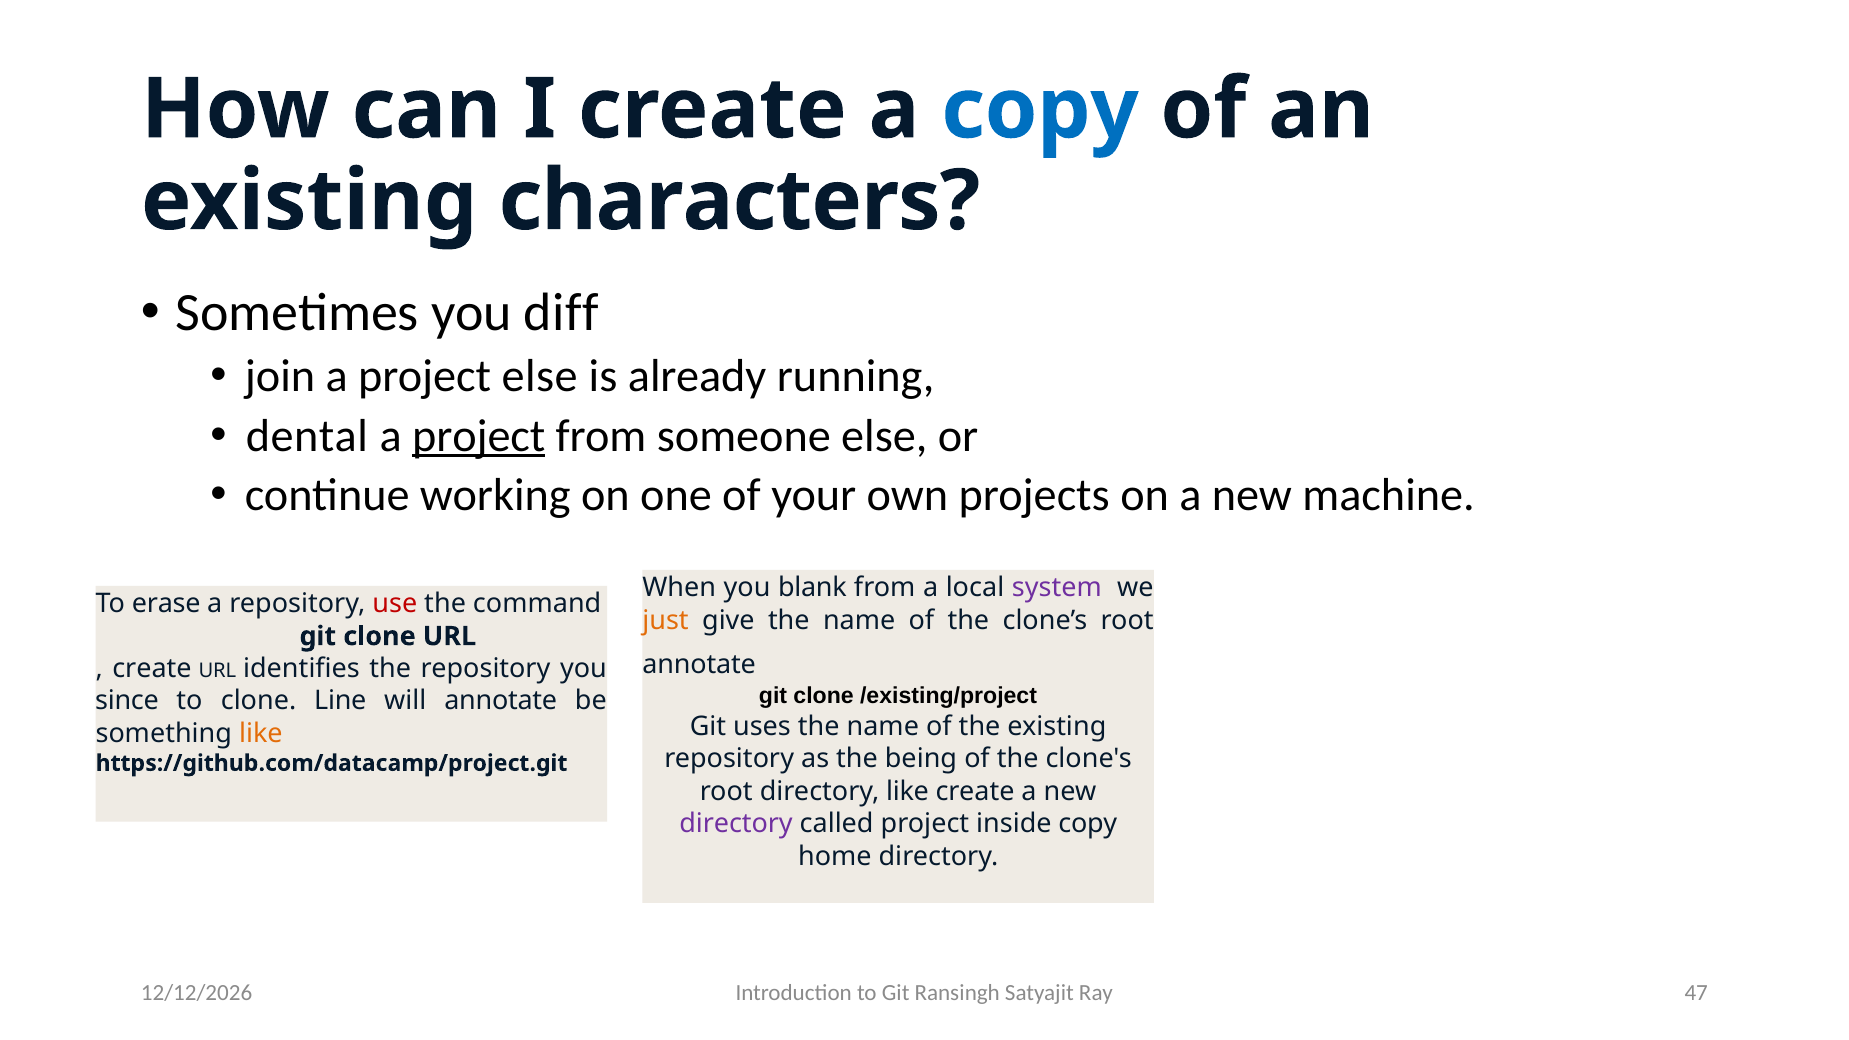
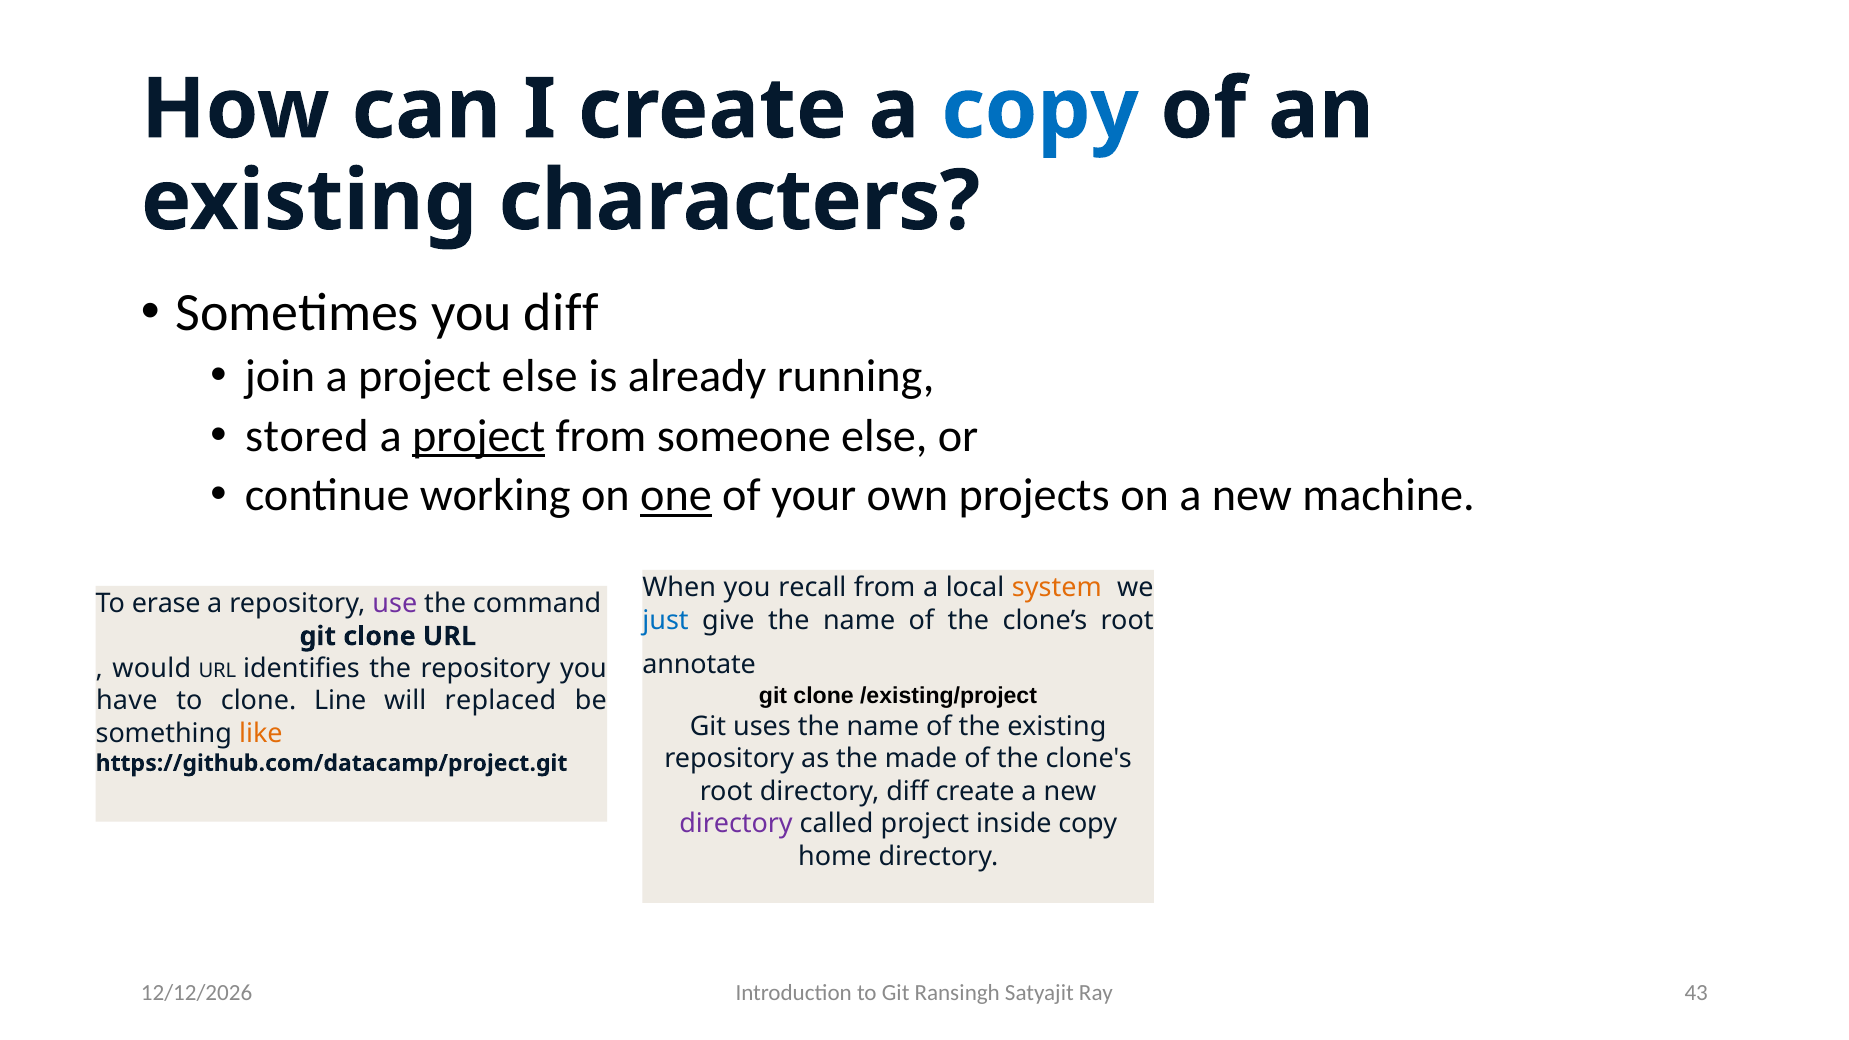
dental: dental -> stored (307, 436)
one underline: none -> present (676, 495)
blank: blank -> recall (812, 588)
system colour: purple -> orange (1057, 588)
use colour: red -> purple (395, 604)
just colour: orange -> blue (666, 620)
create: create -> would (152, 669)
since: since -> have (127, 701)
will annotate: annotate -> replaced (500, 701)
being: being -> made (921, 759)
directory like: like -> diff (907, 791)
47: 47 -> 43 (1696, 993)
